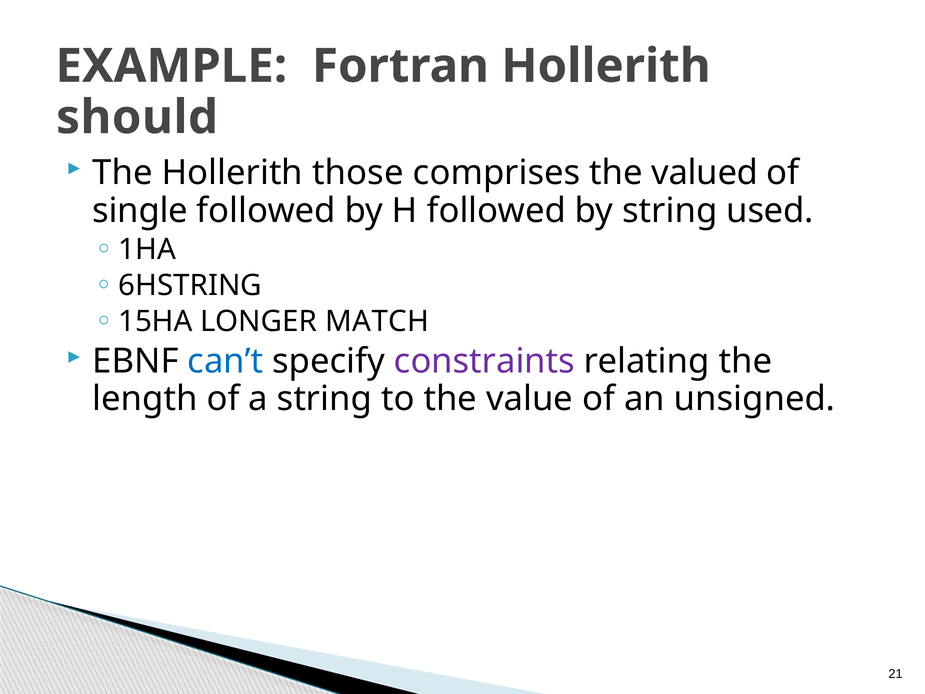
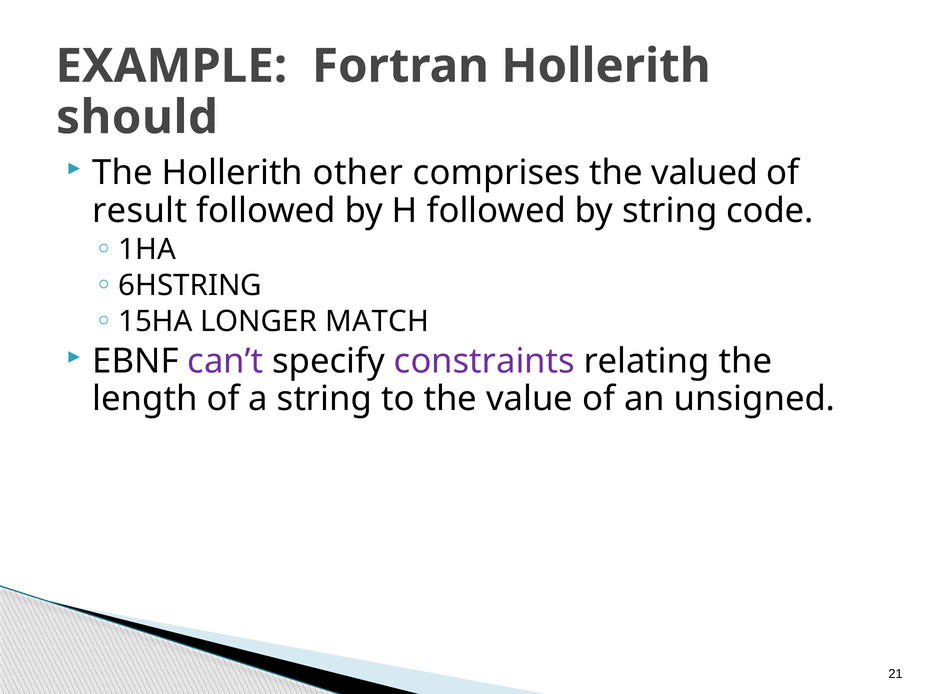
those: those -> other (358, 173)
single: single -> result (140, 210)
used: used -> code (770, 210)
can’t colour: blue -> purple (225, 361)
